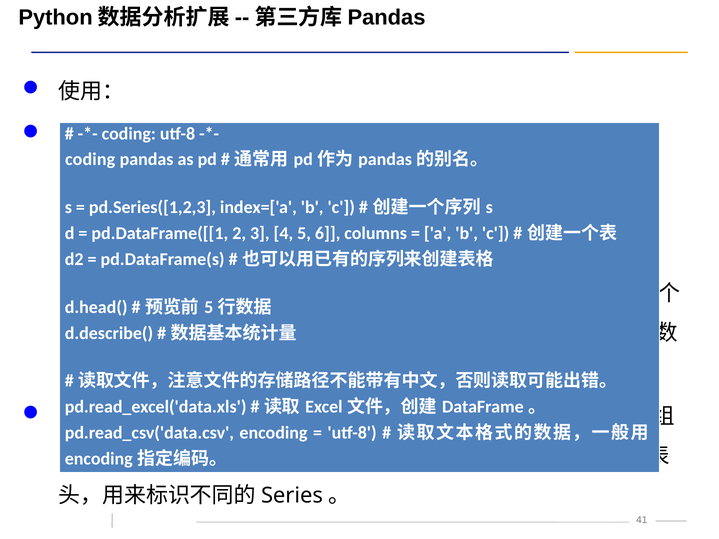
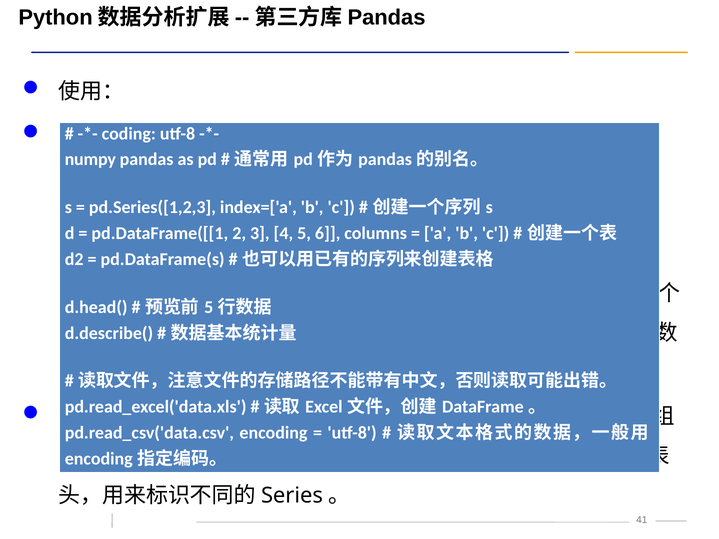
coding: coding -> numpy (90, 159)
